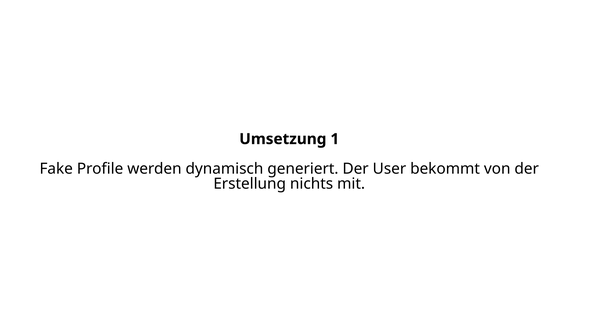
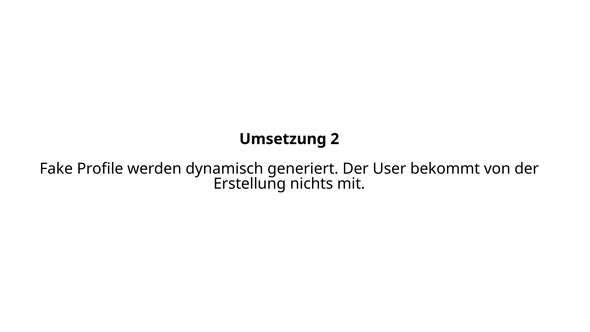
1: 1 -> 2 (335, 139)
